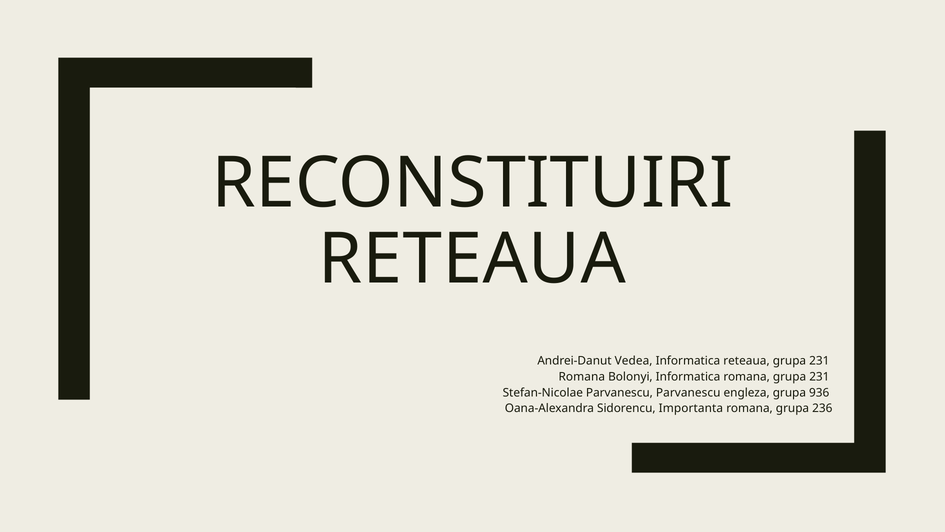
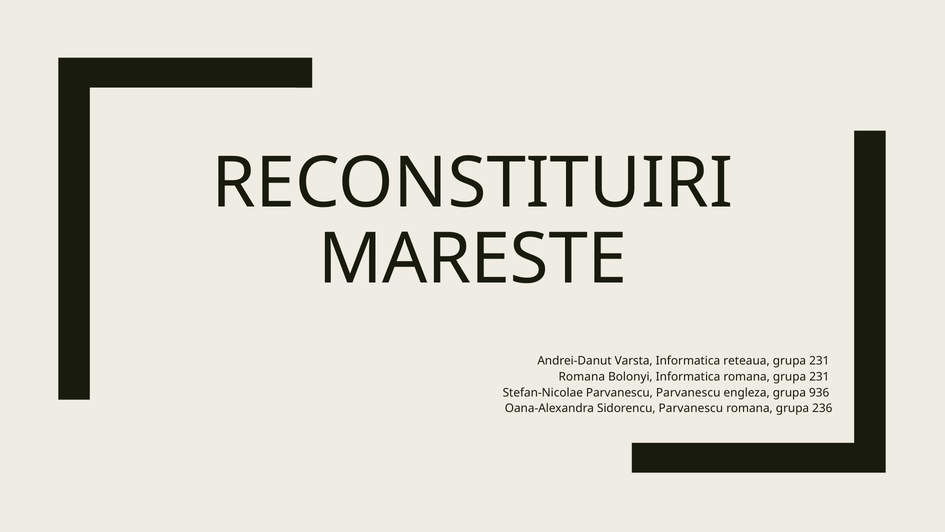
RETEAUA: RETEAUA -> MARESTE (473, 259)
Vedea: Vedea -> Varsta (634, 361)
Sidorencu Importanta: Importanta -> Parvanescu (691, 408)
